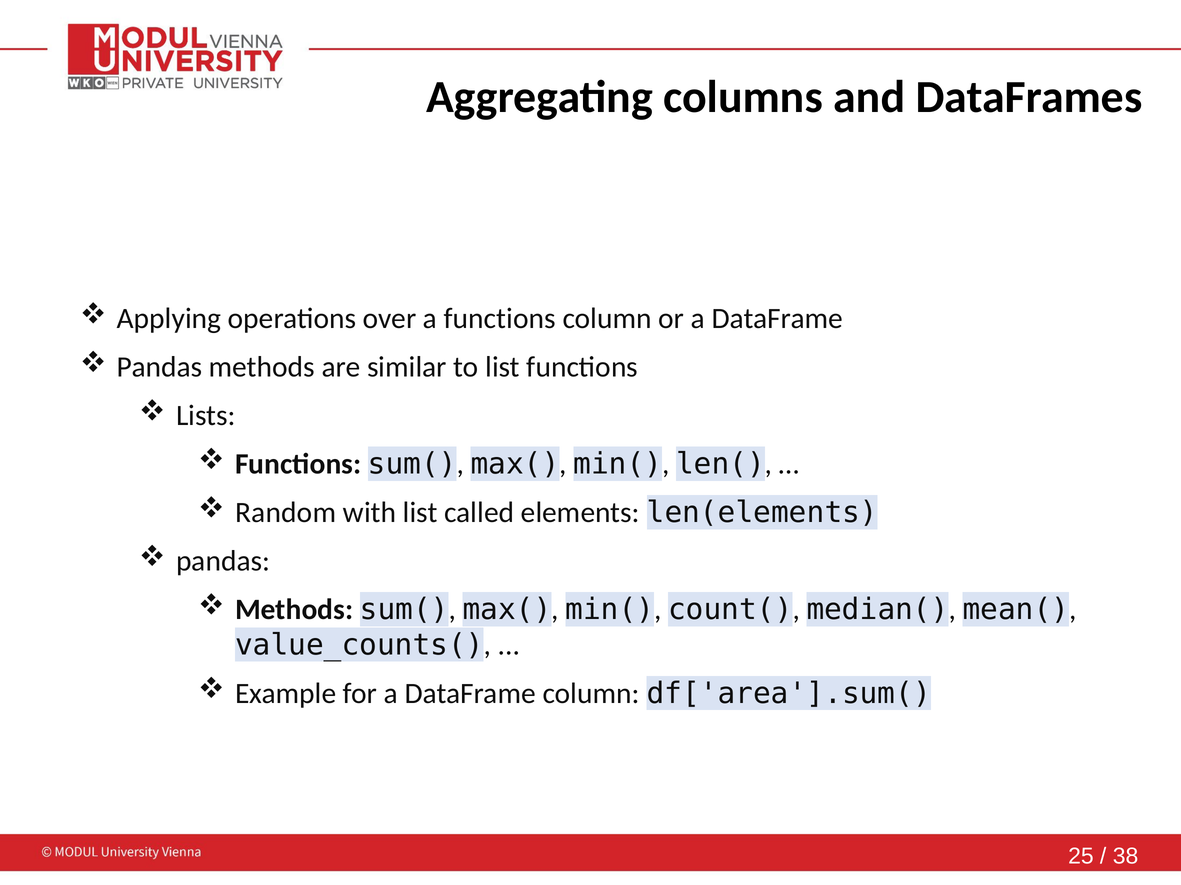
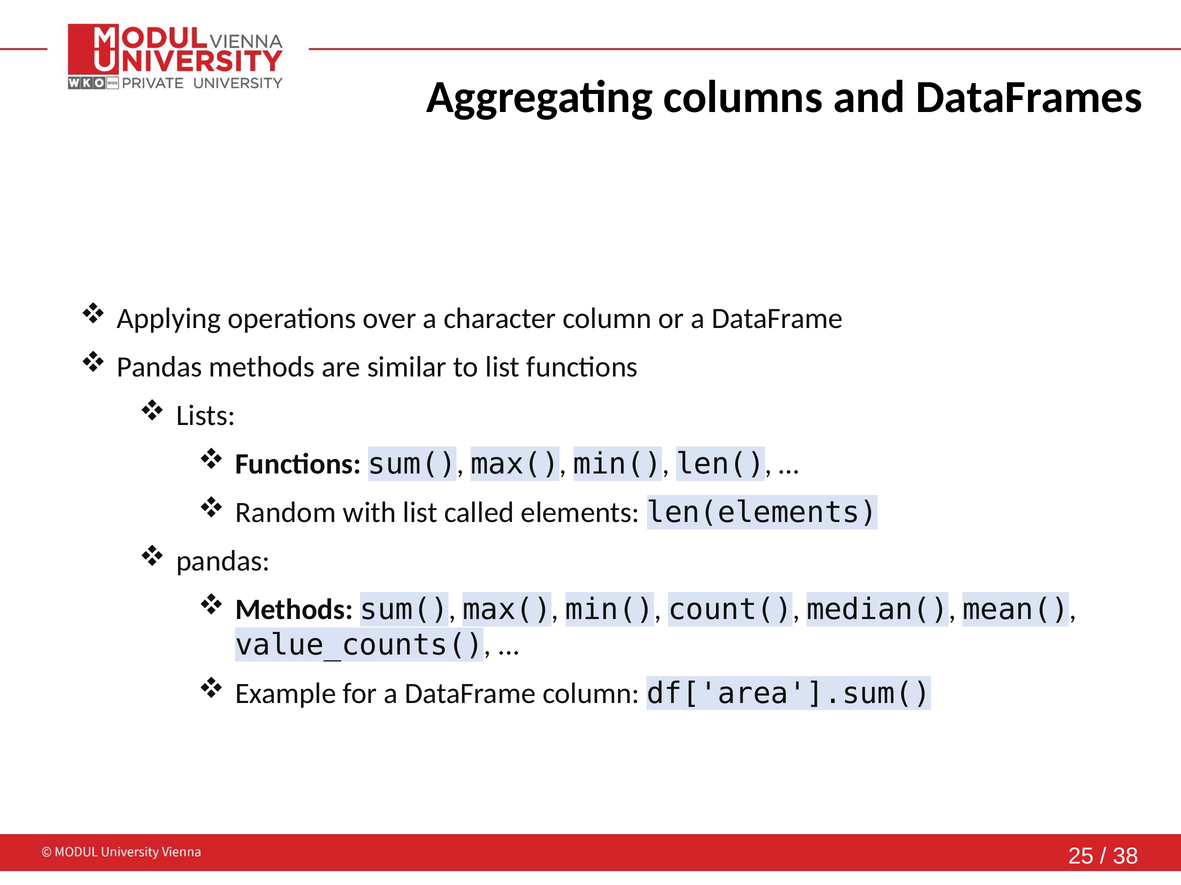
a functions: functions -> character (500, 319)
